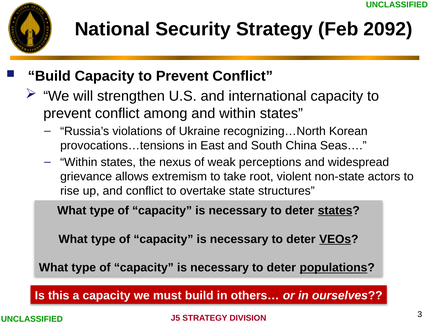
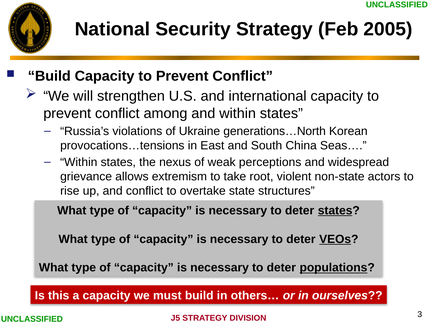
2092: 2092 -> 2005 (388, 29)
recognizing…North: recognizing…North -> generations…North (275, 132)
